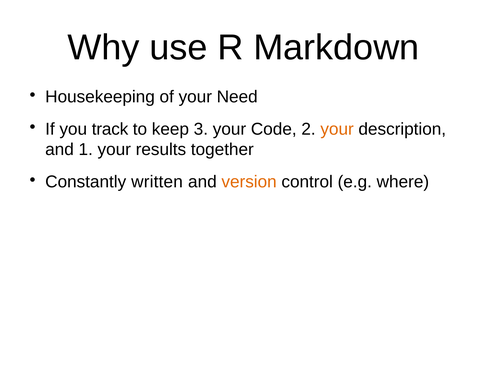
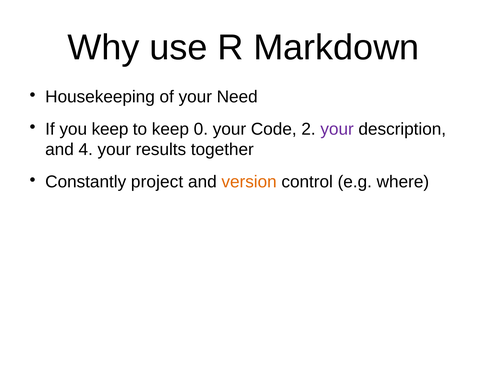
you track: track -> keep (110, 129)
3: 3 -> 0 (201, 129)
your colour: orange -> purple (337, 129)
1: 1 -> 4 (86, 150)
written: written -> project (157, 182)
